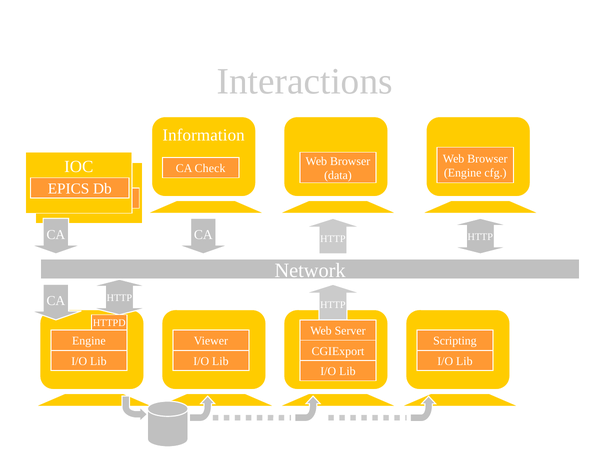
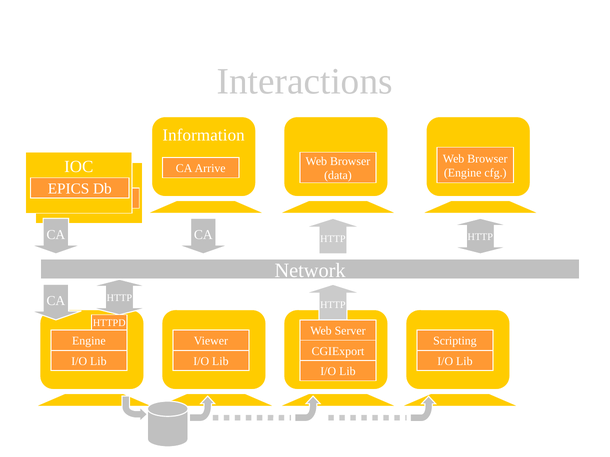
Check: Check -> Arrive (210, 169)
